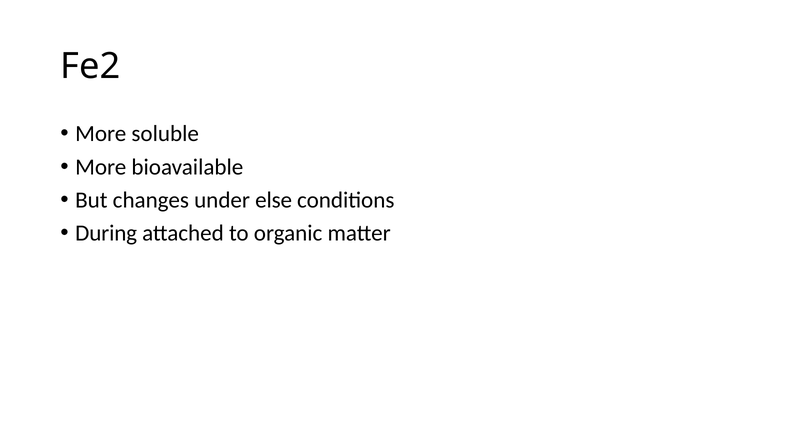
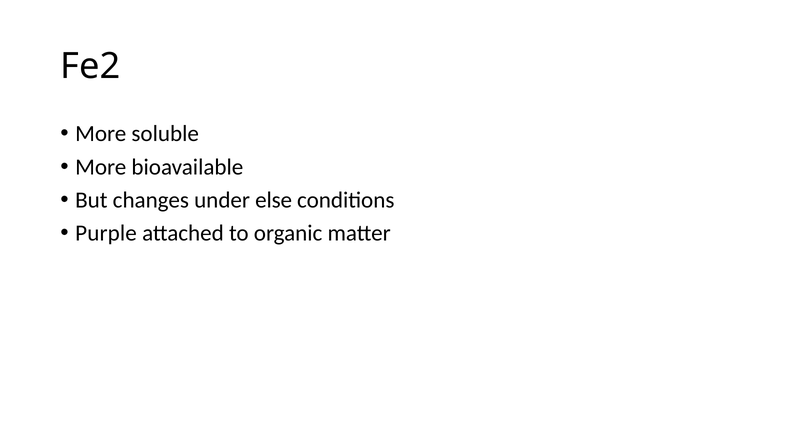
During: During -> Purple (106, 234)
